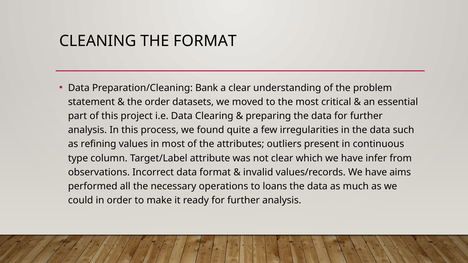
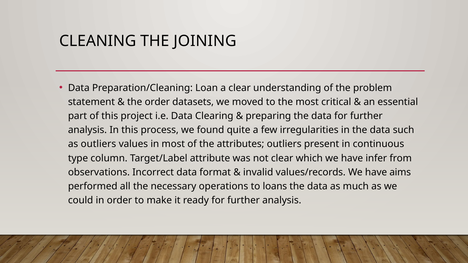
THE FORMAT: FORMAT -> JOINING (205, 41)
Bank: Bank -> Loan (207, 88)
as refining: refining -> outliers (98, 144)
